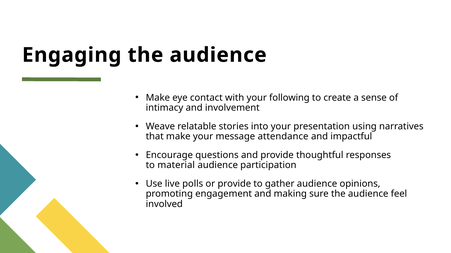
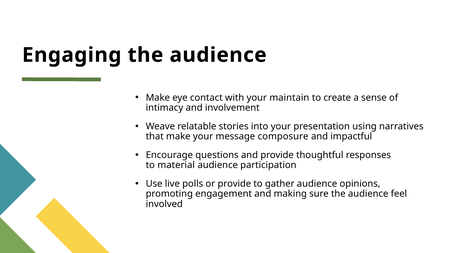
following: following -> maintain (289, 98)
attendance: attendance -> composure (283, 137)
